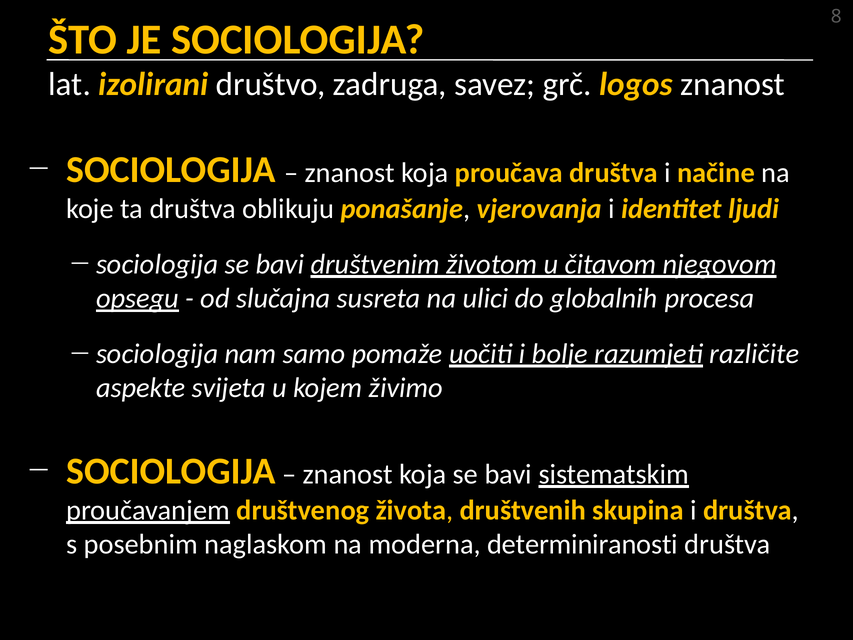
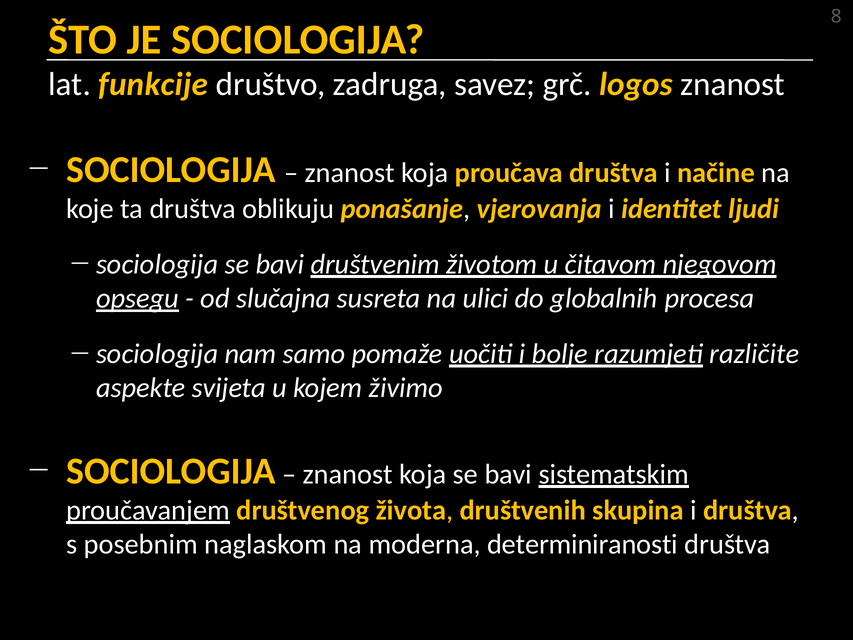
izolirani: izolirani -> funkcije (153, 84)
